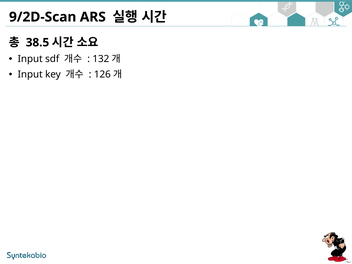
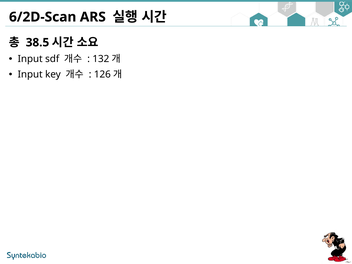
9/2D-Scan: 9/2D-Scan -> 6/2D-Scan (43, 17)
